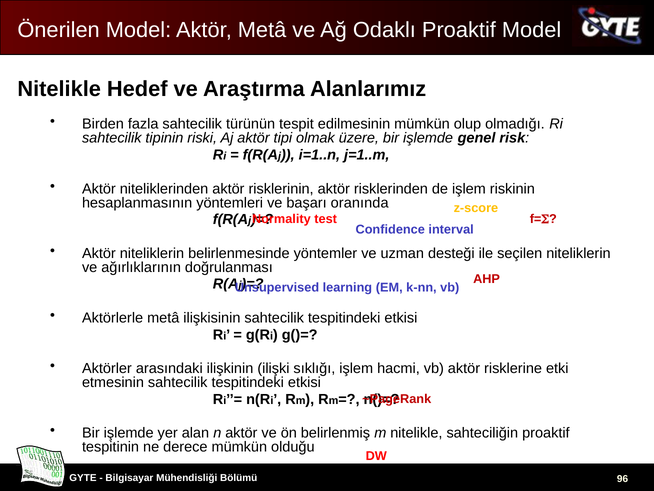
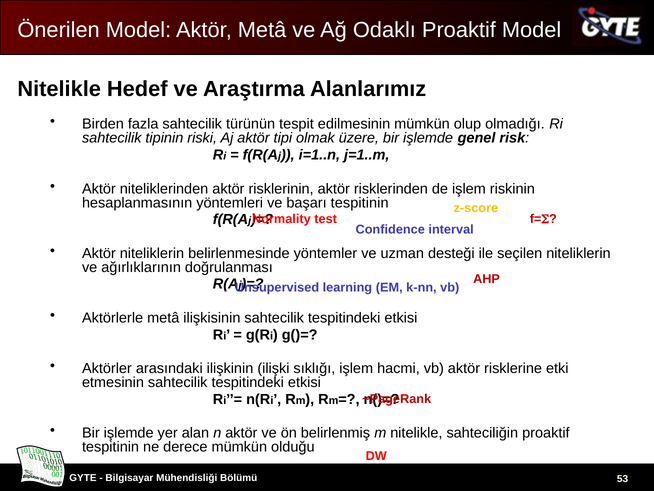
başarı oranında: oranında -> tespitinin (360, 203)
96: 96 -> 53 (623, 479)
